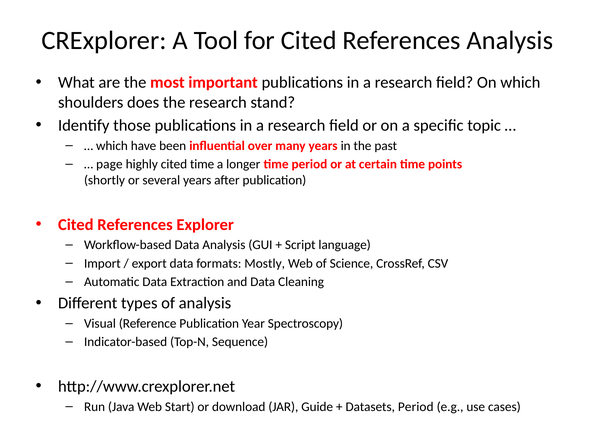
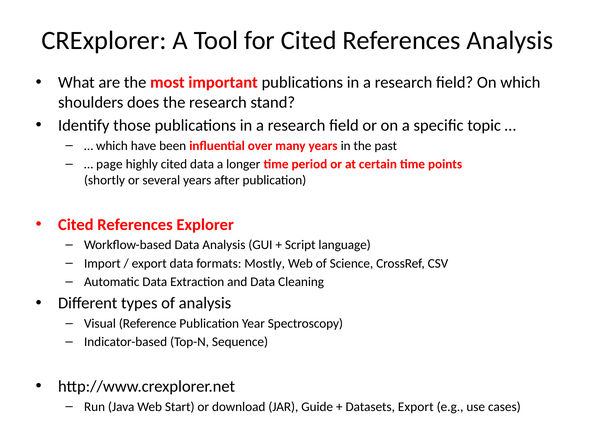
cited time: time -> data (202, 164)
Datasets Period: Period -> Export (416, 407)
